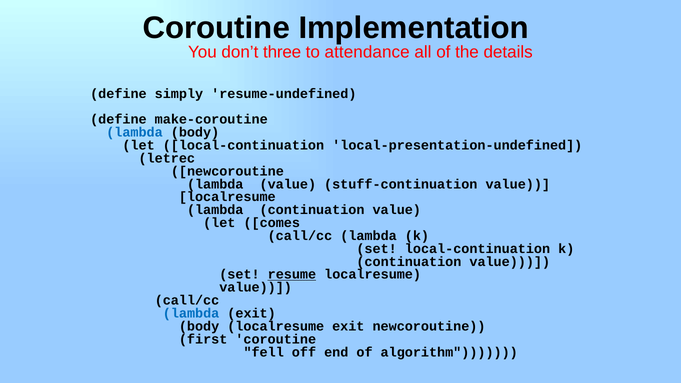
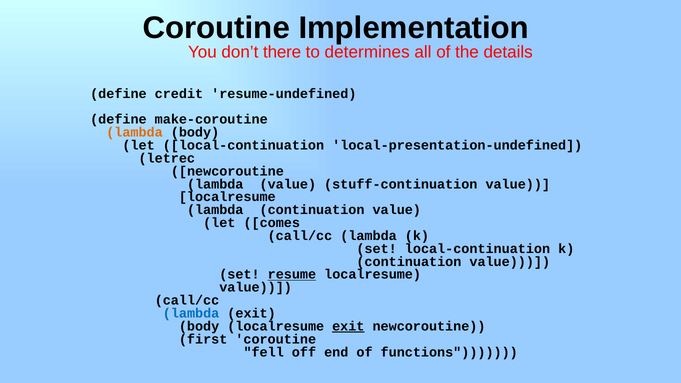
three: three -> there (282, 52)
attendance: attendance -> determines (367, 52)
simply: simply -> credit (179, 94)
lambda colour: blue -> orange (135, 132)
exit underline: none -> present (348, 326)
algorithm: algorithm -> functions (449, 352)
